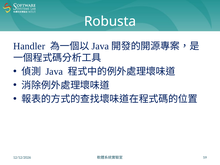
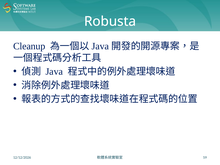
Handler: Handler -> Cleanup (29, 46)
